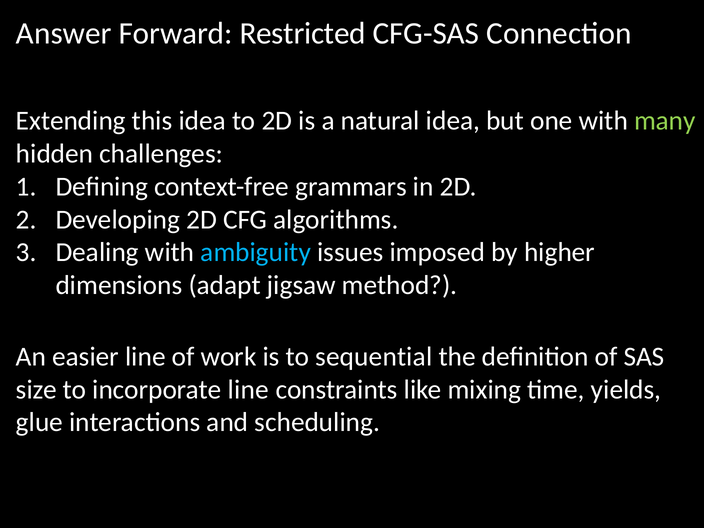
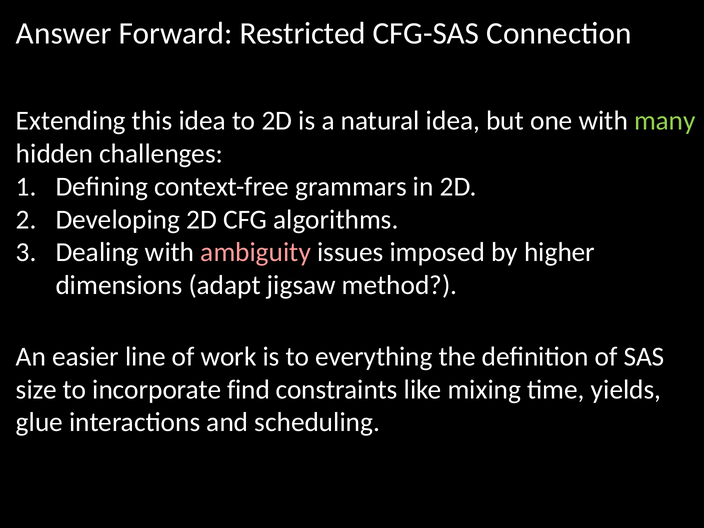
ambiguity colour: light blue -> pink (256, 252)
sequential: sequential -> everything (374, 357)
incorporate line: line -> find (249, 390)
